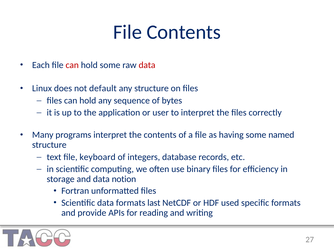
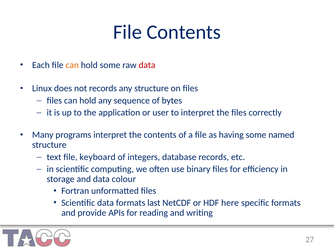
can colour: red -> orange (72, 65)
not default: default -> records (103, 89)
notion: notion -> colour (124, 179)
used: used -> here (230, 203)
